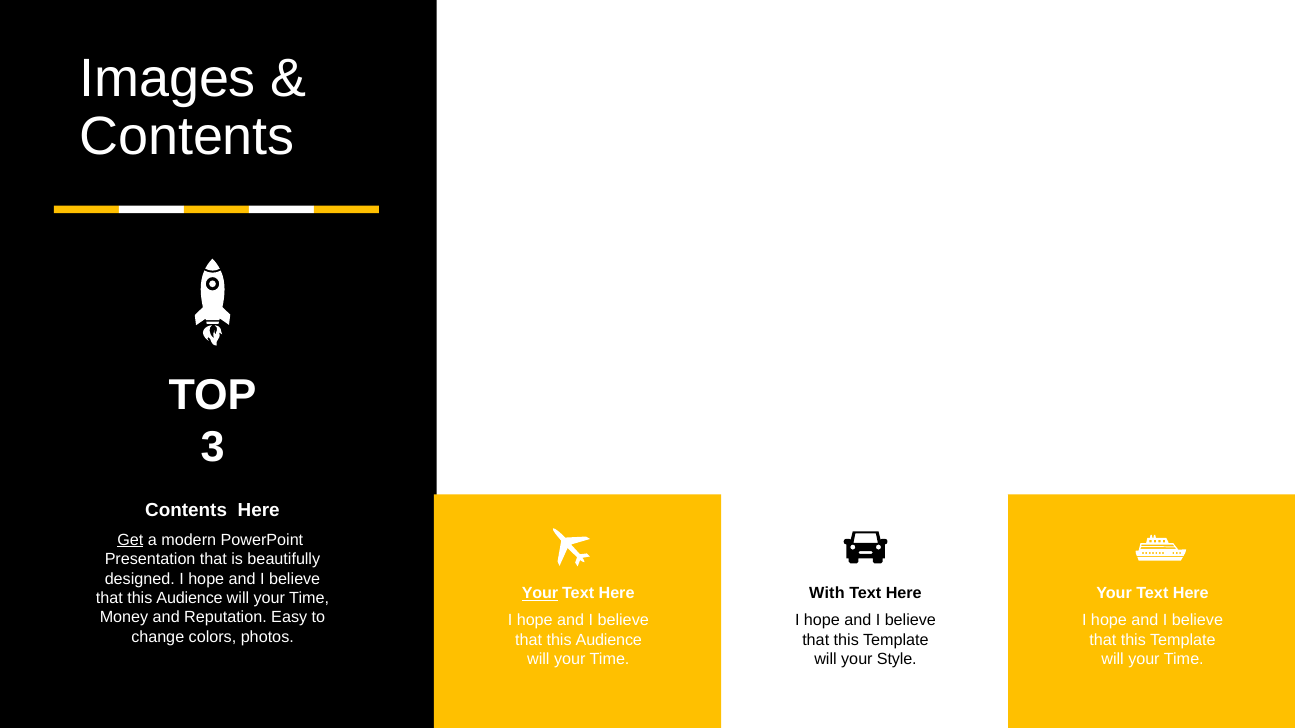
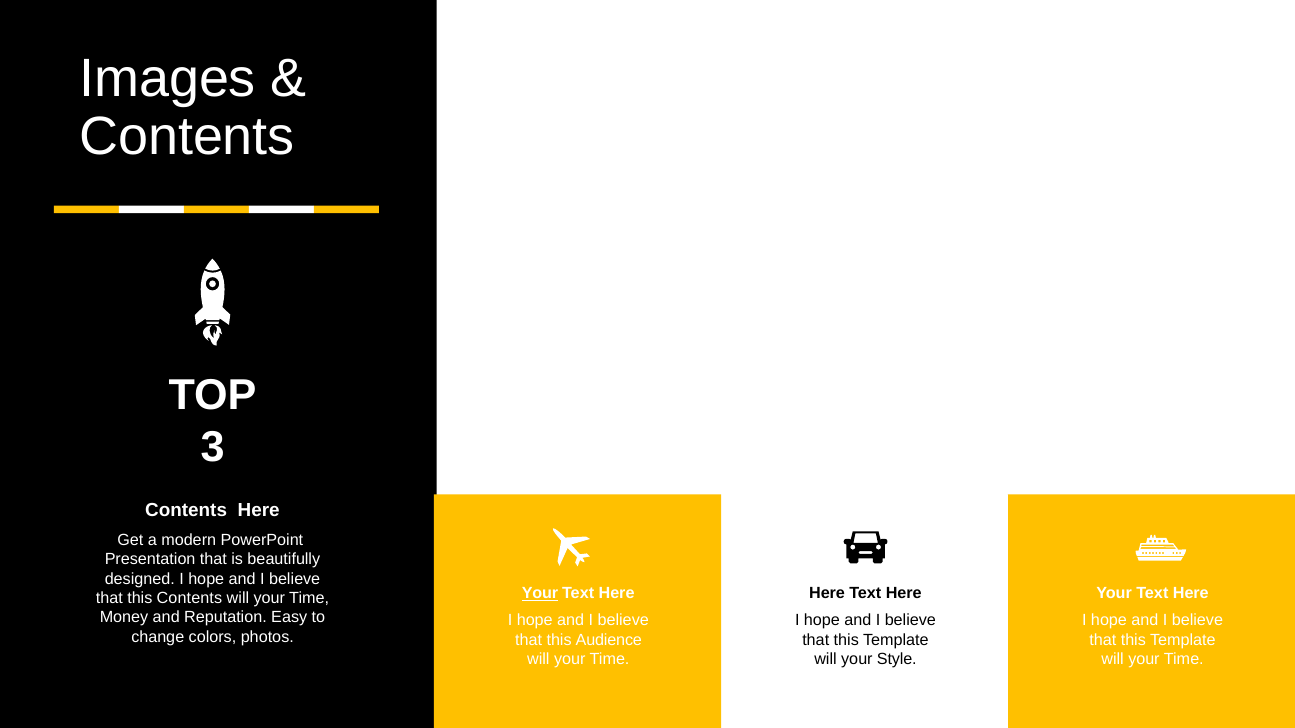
Get underline: present -> none (130, 540)
With: With -> Here (827, 594)
Audience: Audience -> Contents (189, 599)
